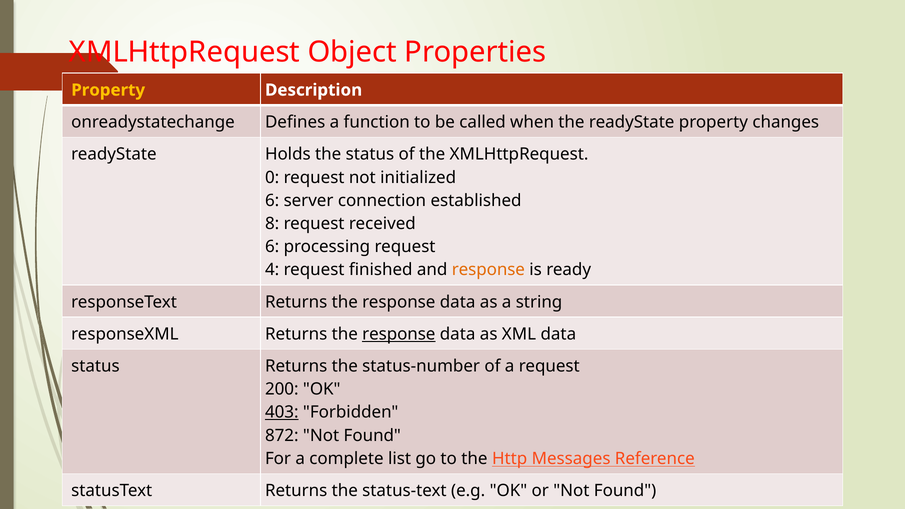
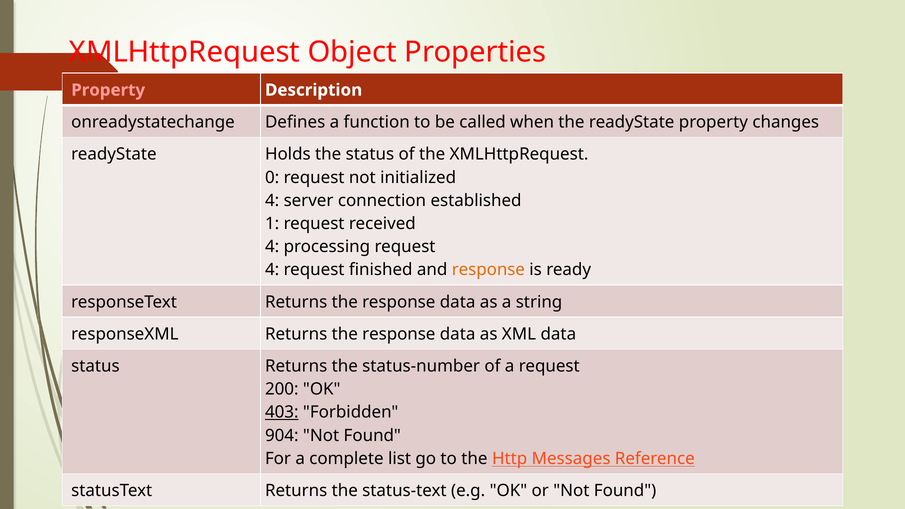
Property colour: yellow -> pink (108, 90)
6: 6 -> 4 (272, 201)
8: 8 -> 1 (272, 224)
6: 6 -> 4 (272, 247)
response underline: present -> none (399, 334)
872: 872 -> 904 (282, 436)
